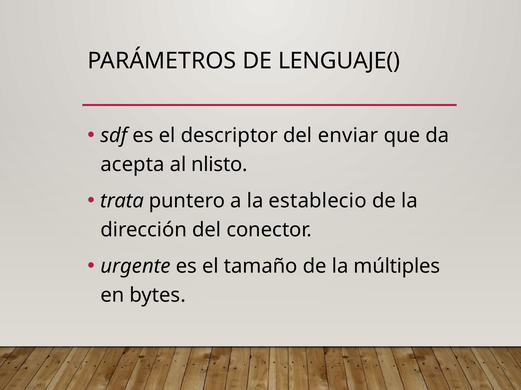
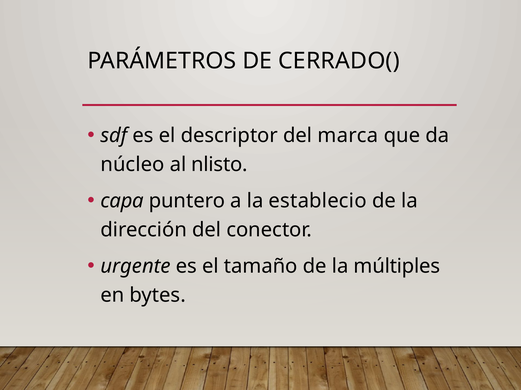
LENGUAJE(: LENGUAJE( -> CERRADO( (339, 61)
enviar: enviar -> marca (348, 136)
acepta: acepta -> núcleo (132, 165)
trata: trata -> capa (122, 201)
